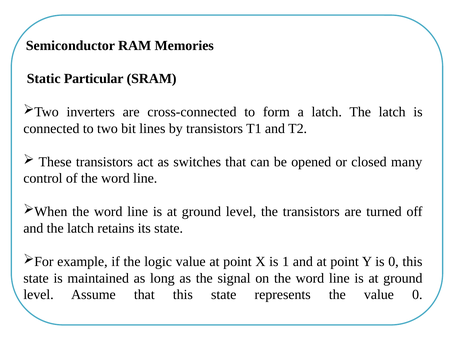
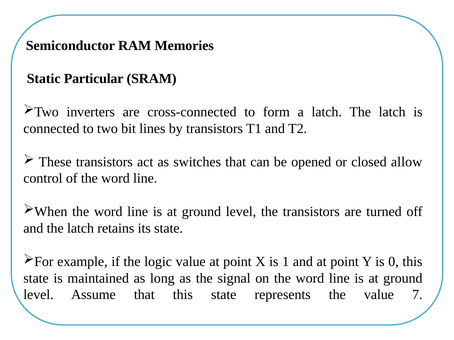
many: many -> allow (407, 162)
value 0: 0 -> 7 (417, 295)
